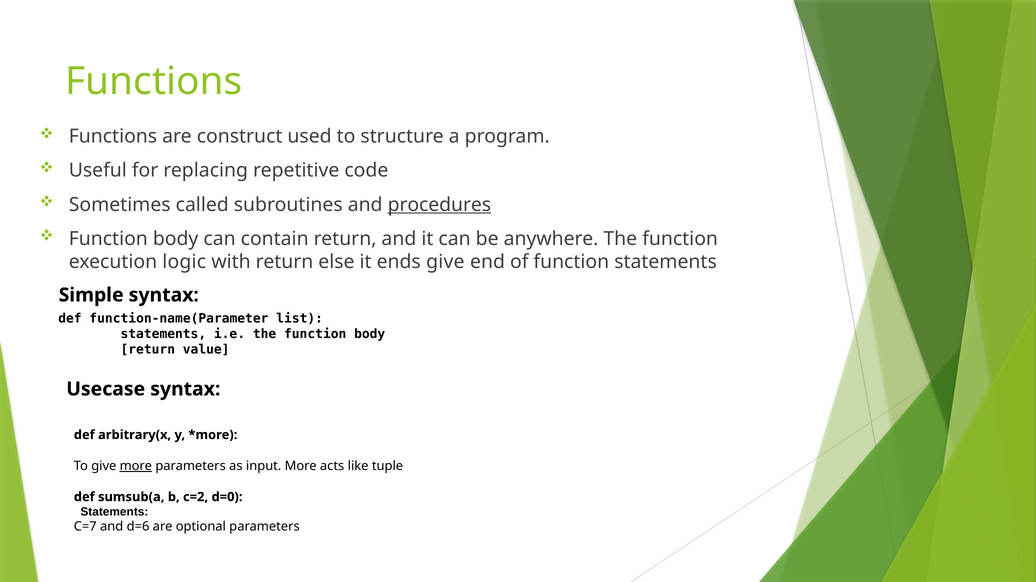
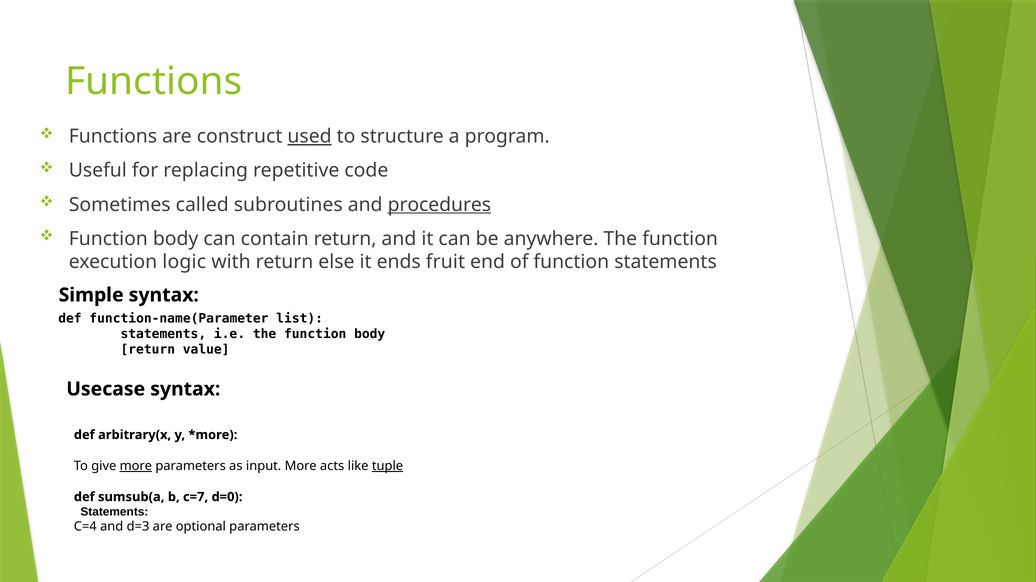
used underline: none -> present (310, 137)
ends give: give -> fruit (445, 262)
tuple underline: none -> present (388, 466)
c=2: c=2 -> c=7 (196, 498)
C=7: C=7 -> C=4 (85, 527)
d=6: d=6 -> d=3 (138, 527)
